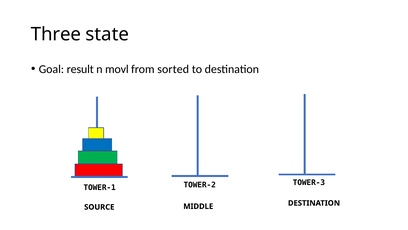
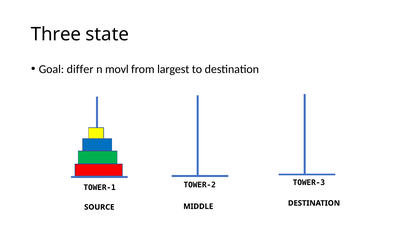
result: result -> differ (80, 69)
sorted: sorted -> largest (173, 69)
